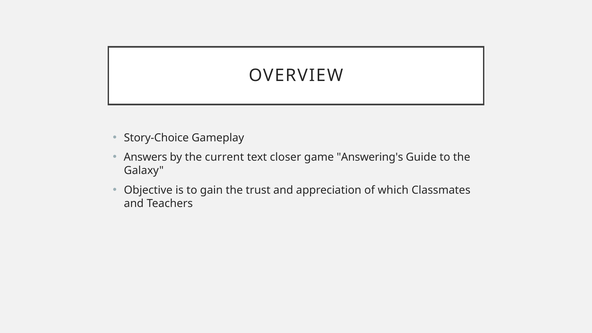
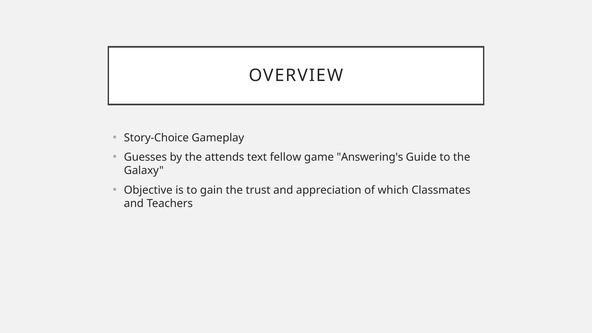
Answers: Answers -> Guesses (145, 157)
current: current -> attends (225, 157)
closer: closer -> fellow (286, 157)
